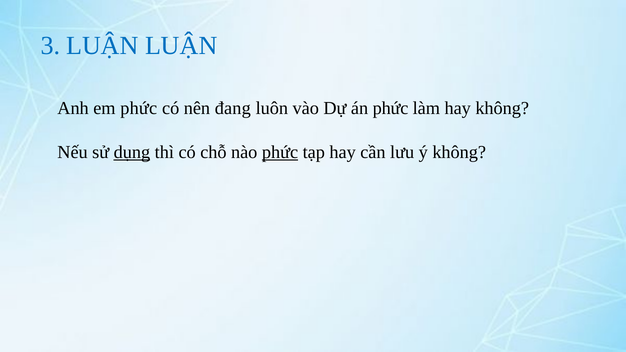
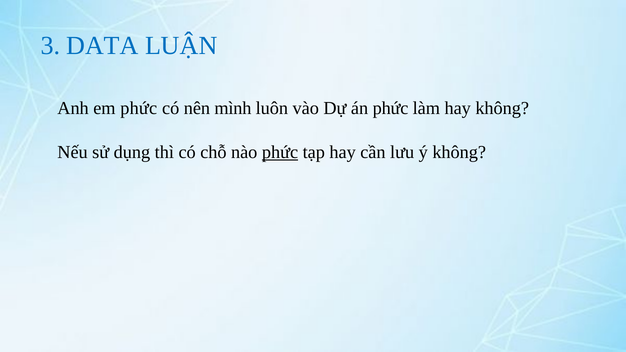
3 LUẬN: LUẬN -> DATA (102, 46)
đang: đang -> mình (233, 108)
dụng underline: present -> none (132, 152)
